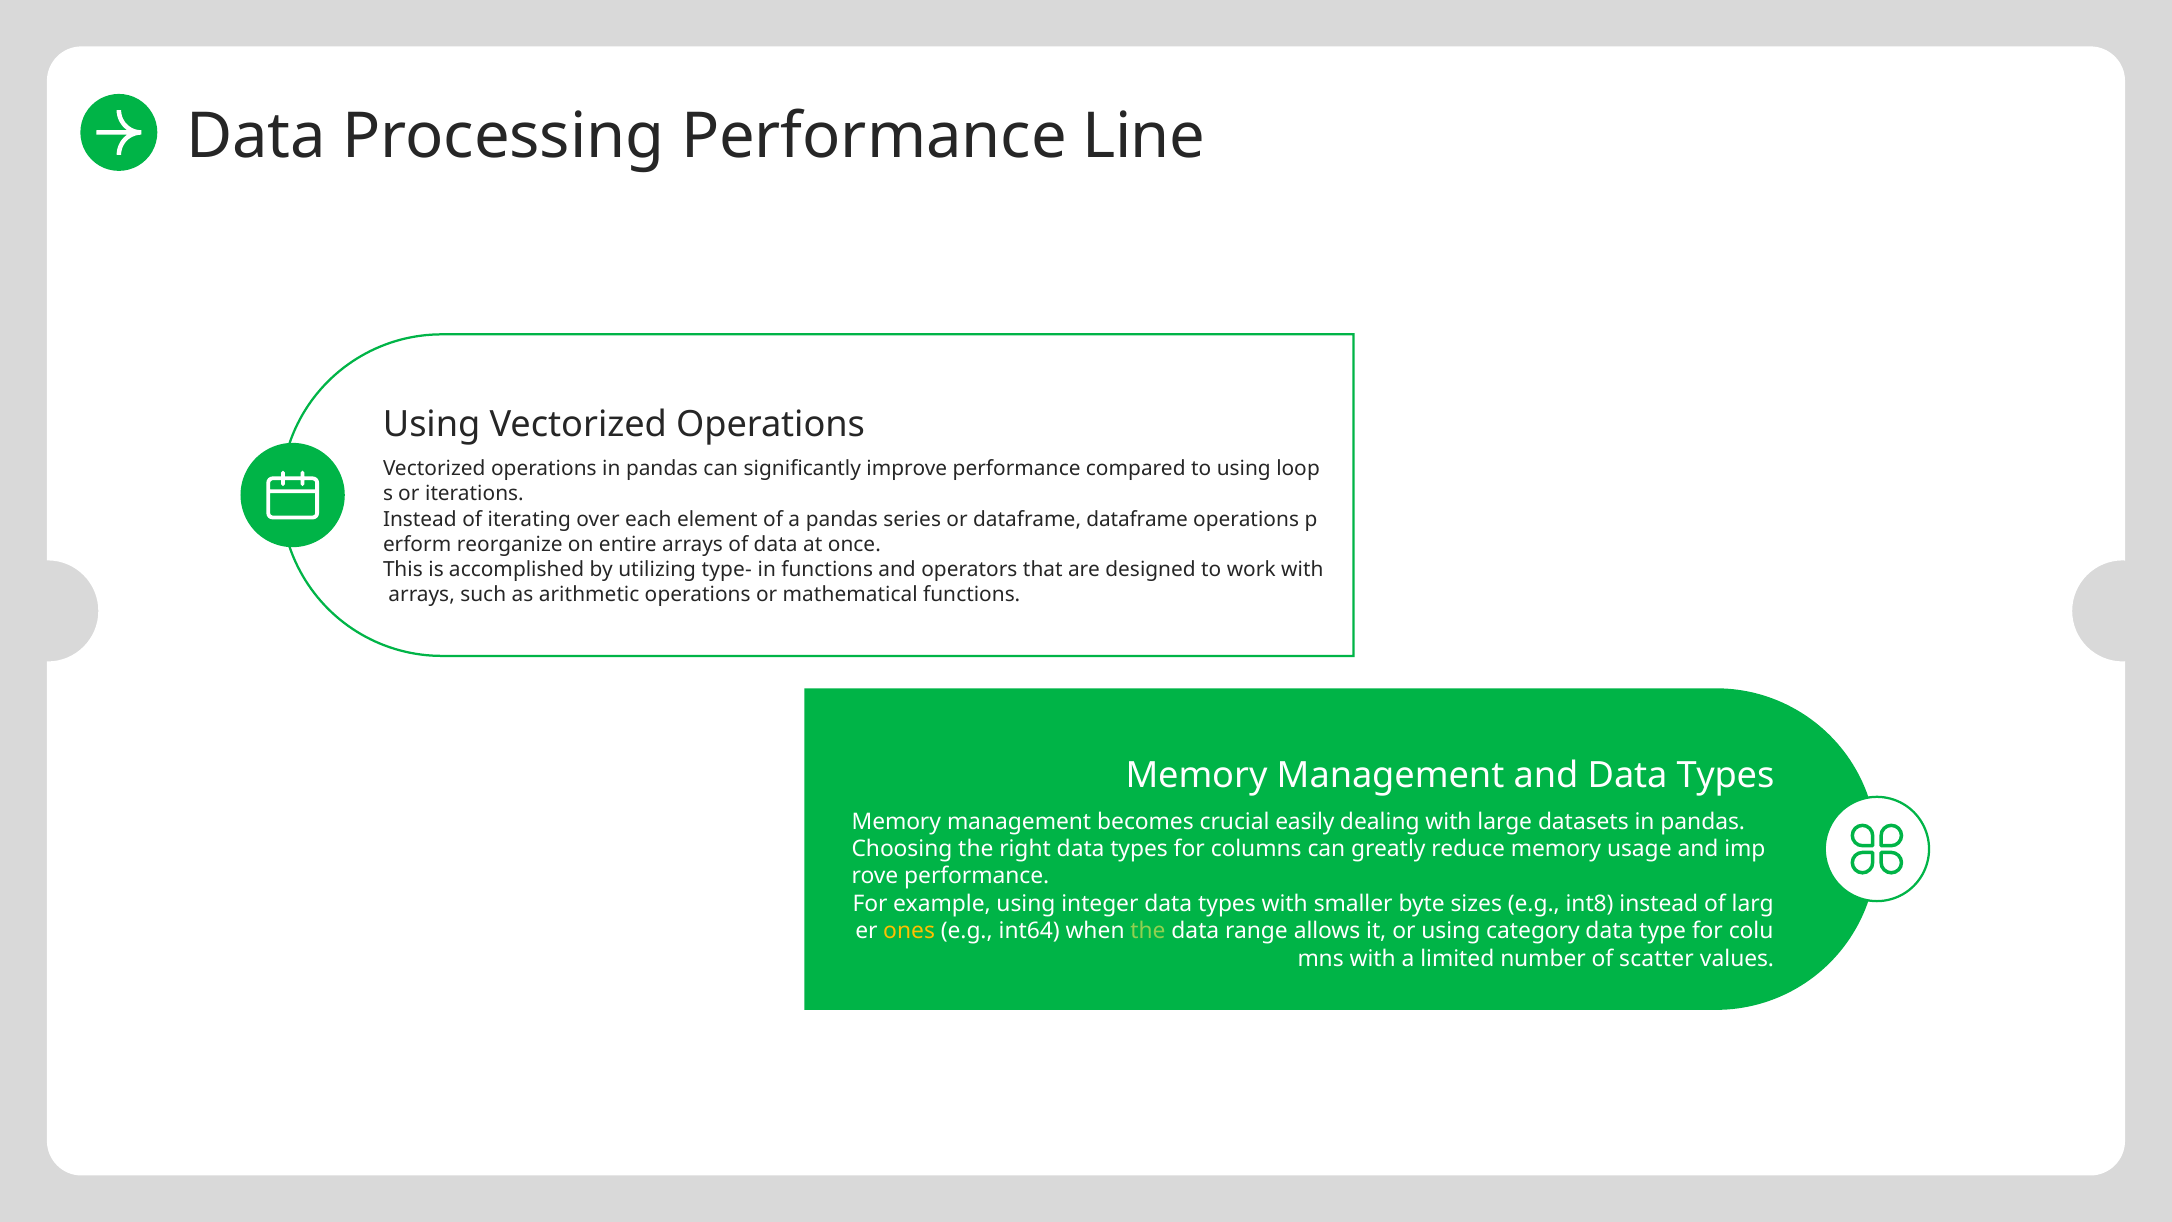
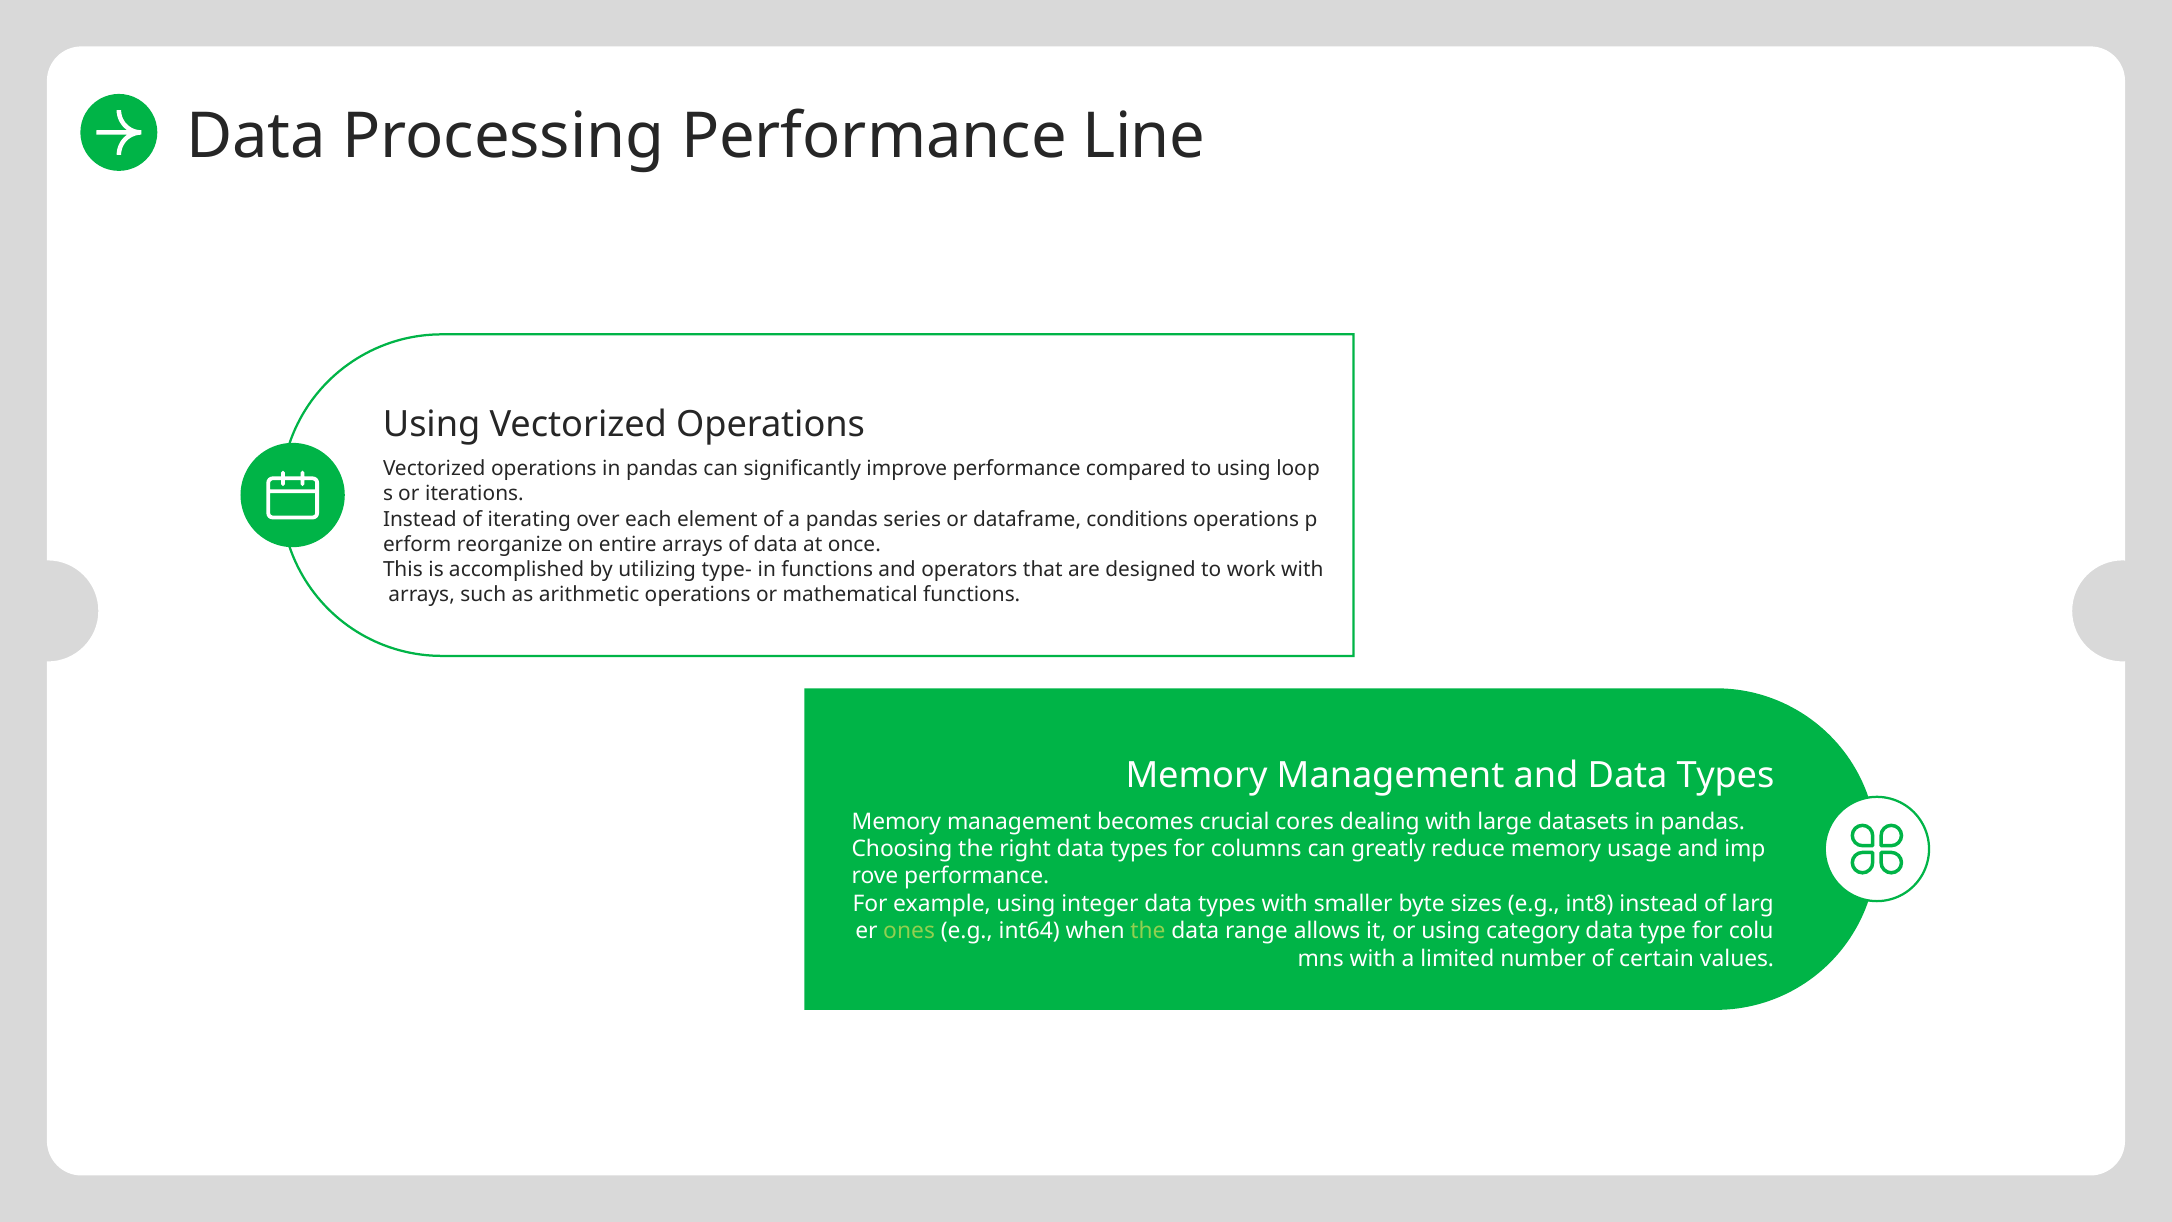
dataframe dataframe: dataframe -> conditions (1137, 519)
easily: easily -> cores (1305, 821)
ones colour: yellow -> light green (909, 931)
scatter: scatter -> certain (1657, 958)
